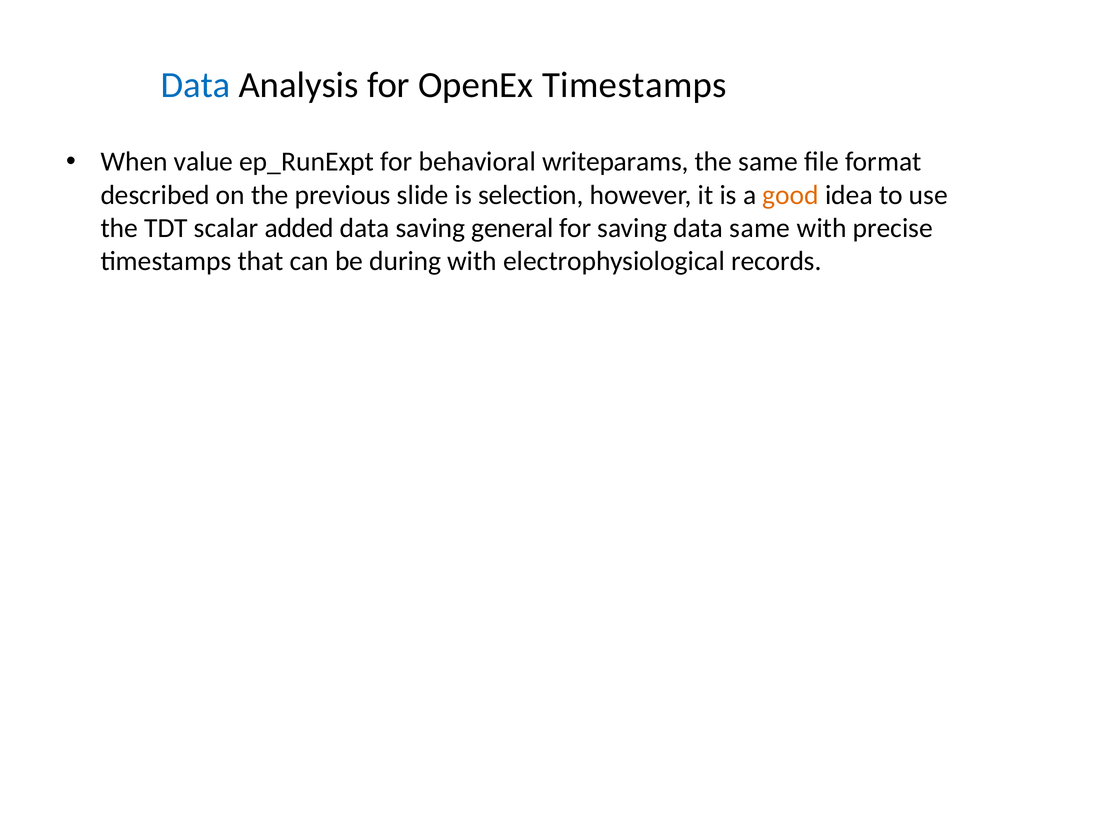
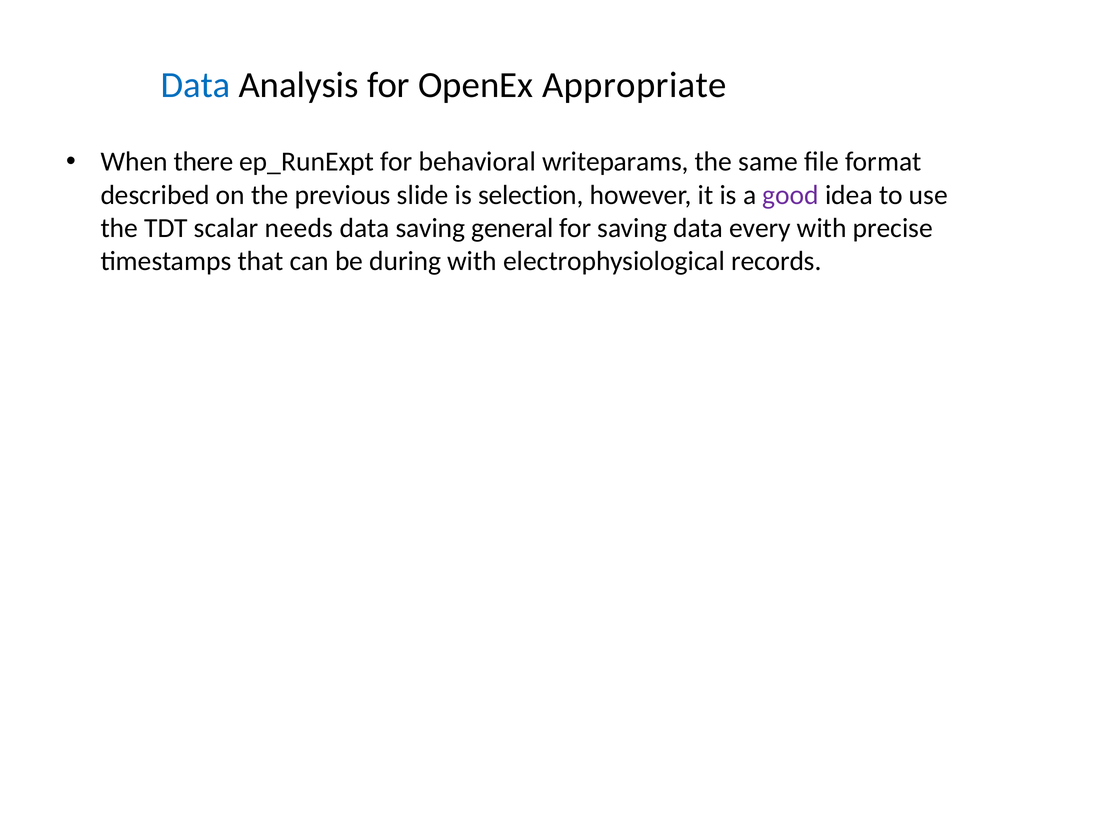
OpenEx Timestamps: Timestamps -> Appropriate (634, 85)
value: value -> there (204, 162)
good colour: orange -> purple (791, 195)
added: added -> needs (299, 228)
data same: same -> every (760, 228)
